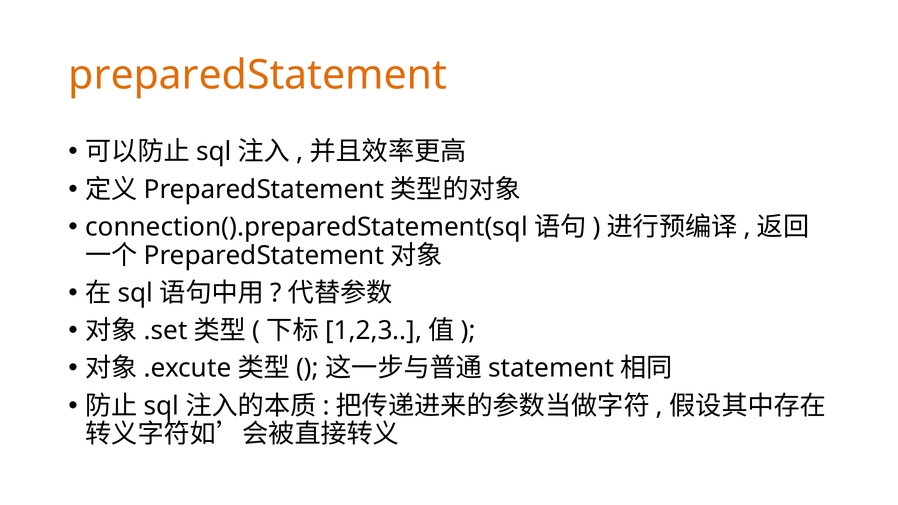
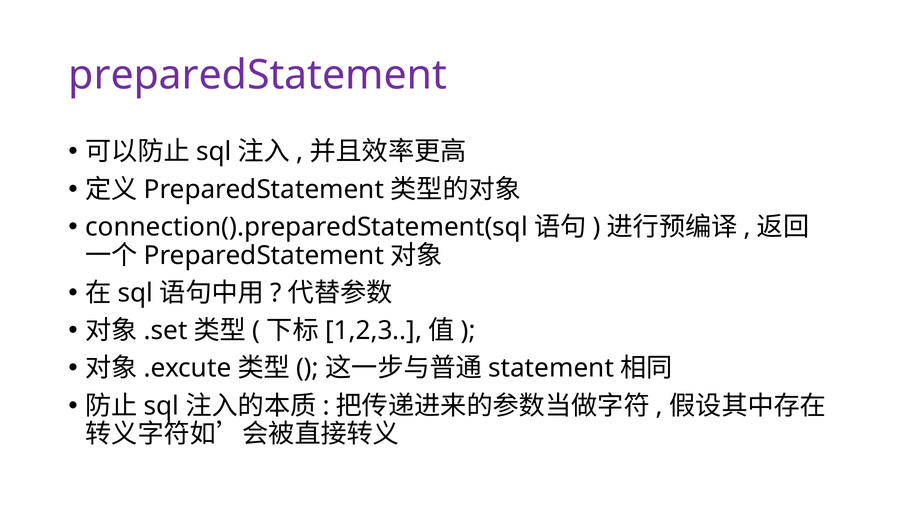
preparedStatement colour: orange -> purple (258, 75)
